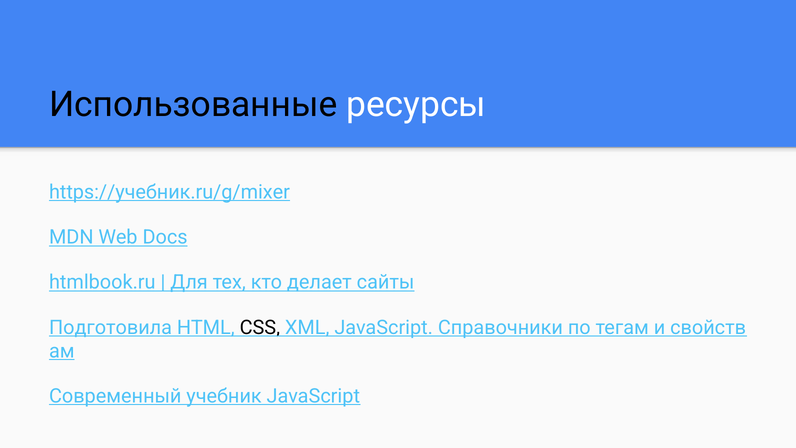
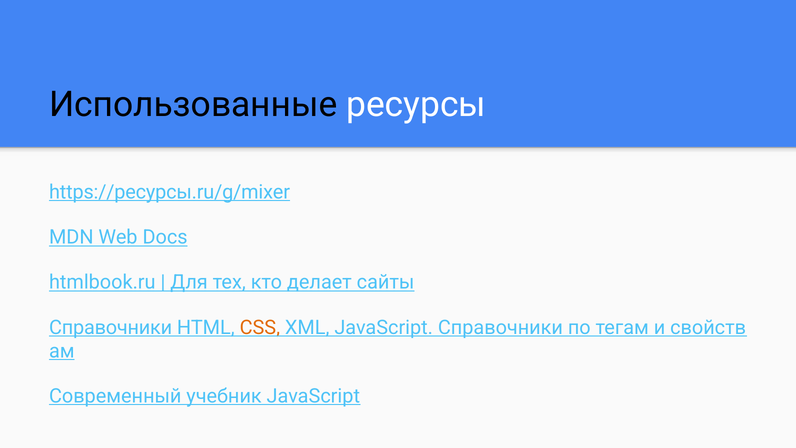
https://учебник.ru/g/mixer: https://учебник.ru/g/mixer -> https://ресурсы.ru/g/mixer (170, 192)
Подготовила: Подготовила -> Справочники (111, 327)
CSS colour: black -> orange (260, 327)
